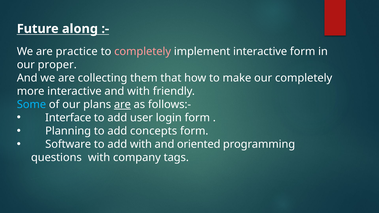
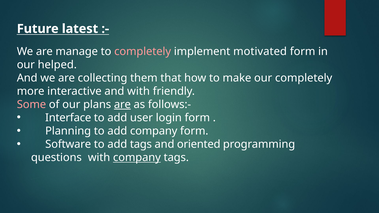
along: along -> latest (80, 29)
practice: practice -> manage (77, 51)
implement interactive: interactive -> motivated (260, 51)
proper: proper -> helped (57, 65)
Some colour: light blue -> pink (31, 105)
add concepts: concepts -> company (154, 131)
add with: with -> tags (141, 144)
company underline: none -> present (137, 158)
